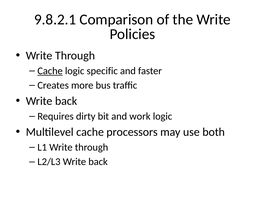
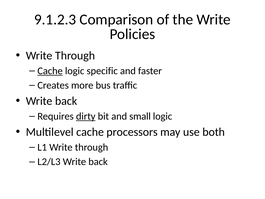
9.8.2.1: 9.8.2.1 -> 9.1.2.3 (55, 20)
dirty underline: none -> present (86, 116)
work: work -> small (140, 116)
